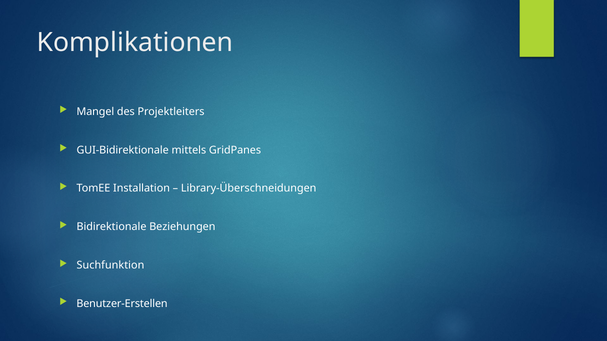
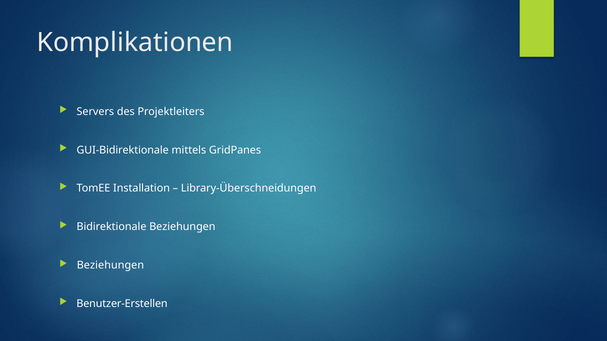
Mangel: Mangel -> Servers (95, 112)
Suchfunktion: Suchfunktion -> Beziehungen (110, 266)
